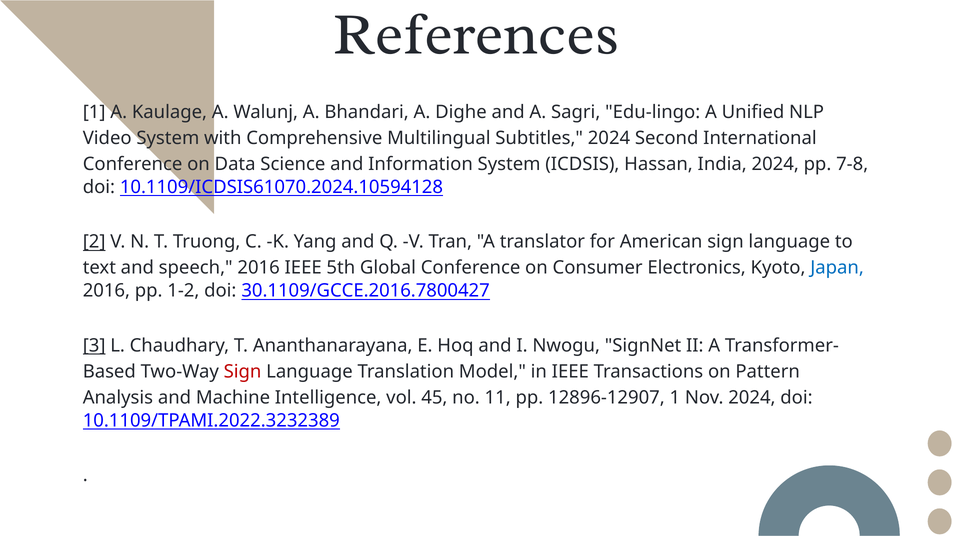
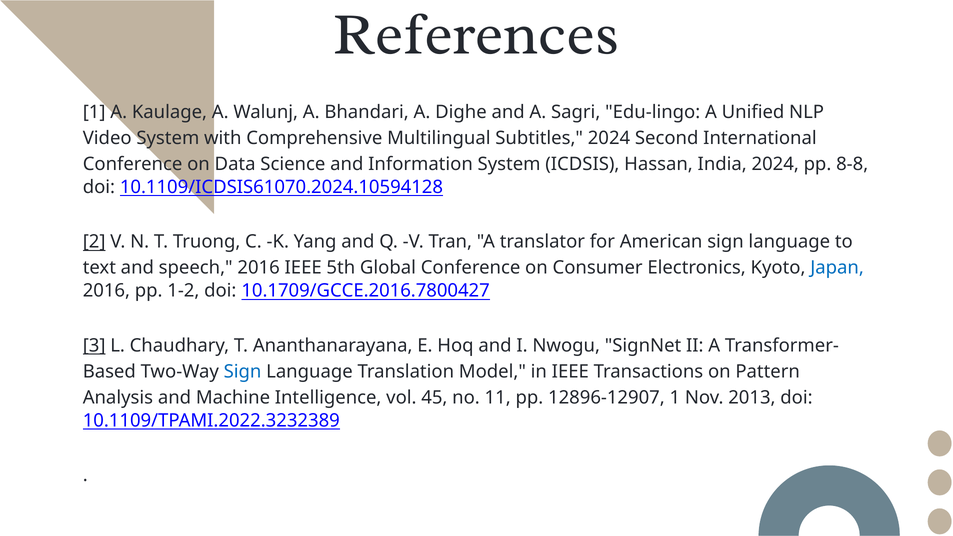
7-8: 7-8 -> 8-8 (852, 164)
30.1109/GCCE.2016.7800427: 30.1109/GCCE.2016.7800427 -> 10.1709/GCCE.2016.7800427 (366, 291)
Sign colour: red -> blue (243, 372)
Nov 2024: 2024 -> 2013 (752, 398)
